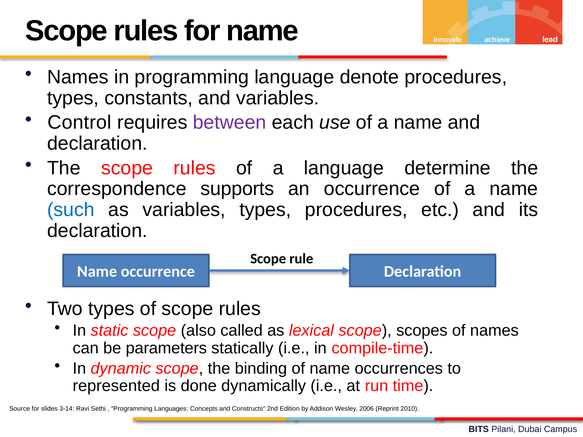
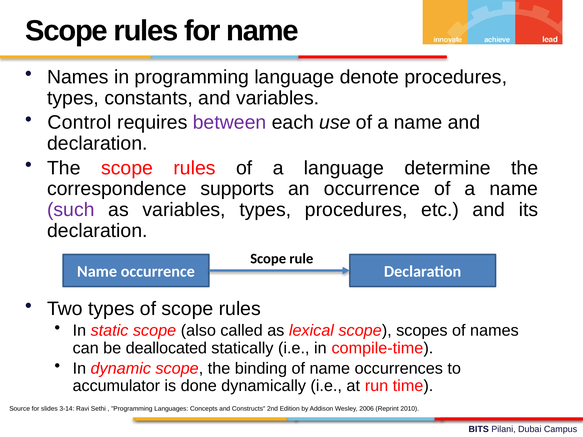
such colour: blue -> purple (71, 210)
parameters: parameters -> deallocated (166, 348)
represented: represented -> accumulator (116, 386)
